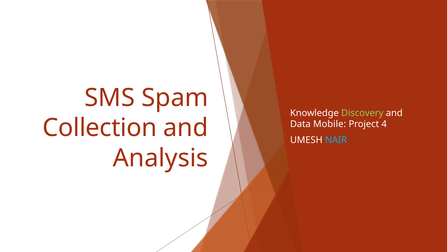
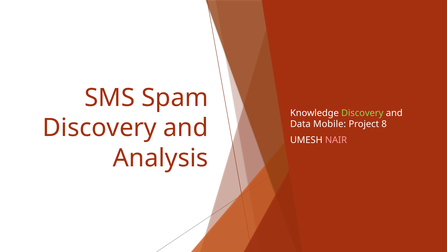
Collection: Collection -> Discovery (100, 128)
4: 4 -> 8 (384, 124)
NAIR colour: light blue -> pink (336, 140)
